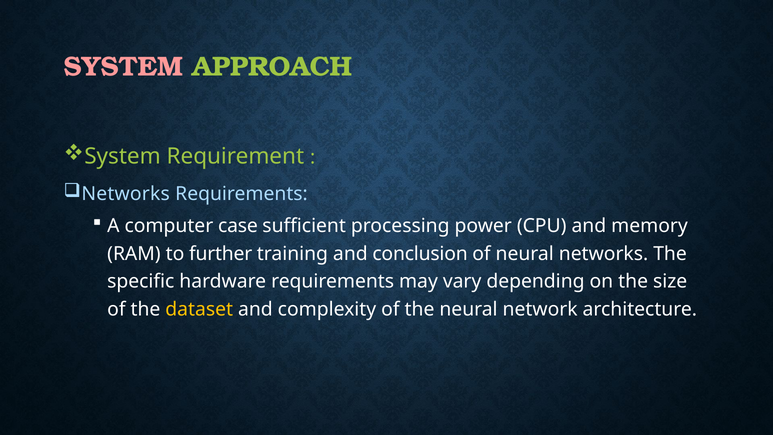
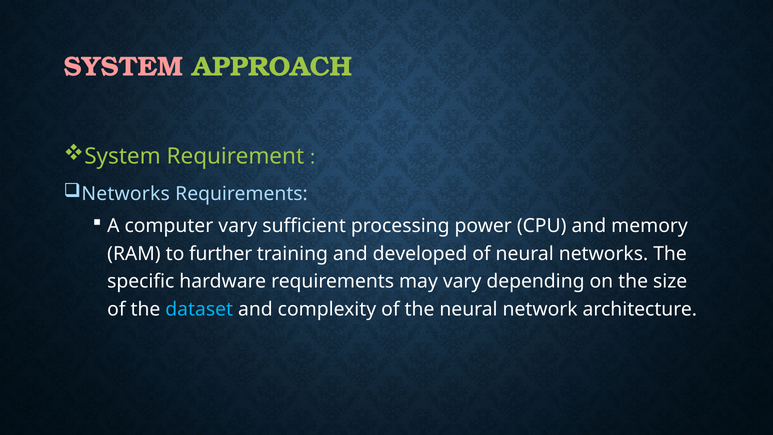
computer case: case -> vary (238, 226)
conclusion: conclusion -> developed (420, 254)
dataset colour: yellow -> light blue (199, 309)
